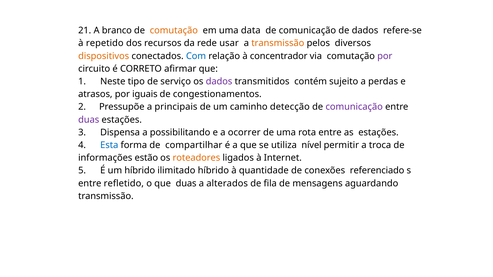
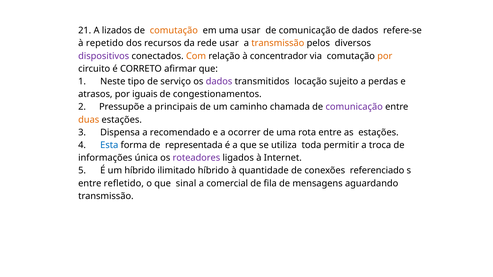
branco: branco -> lizados (117, 31)
uma data: data -> usar (251, 31)
dispositivos colour: orange -> purple (104, 56)
Com colour: blue -> orange (196, 56)
por colour: purple -> orange (385, 56)
contém: contém -> locação (311, 82)
detecção: detecção -> chamada (290, 107)
duas colour: purple -> orange (89, 120)
possibilitando: possibilitando -> recomendado (180, 133)
compartilhar: compartilhar -> representada (194, 145)
nível: nível -> toda (311, 145)
estão: estão -> única (146, 158)
roteadores colour: orange -> purple (196, 158)
que duas: duas -> sinal (186, 184)
alterados: alterados -> comercial (227, 184)
